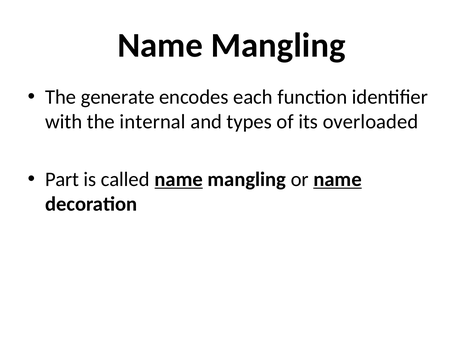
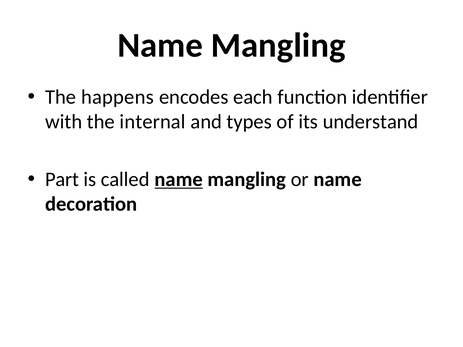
generate: generate -> happens (118, 97)
overloaded: overloaded -> understand (371, 122)
name underline: present -> none (338, 179)
